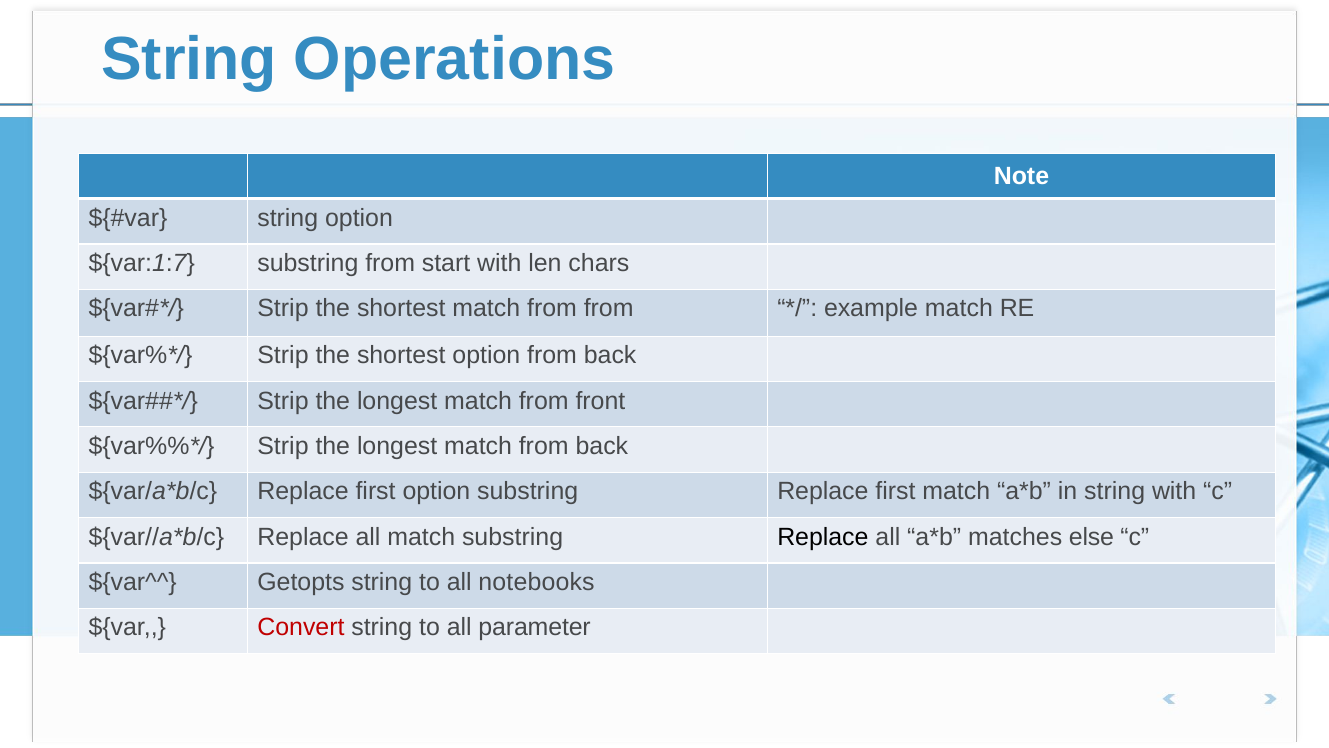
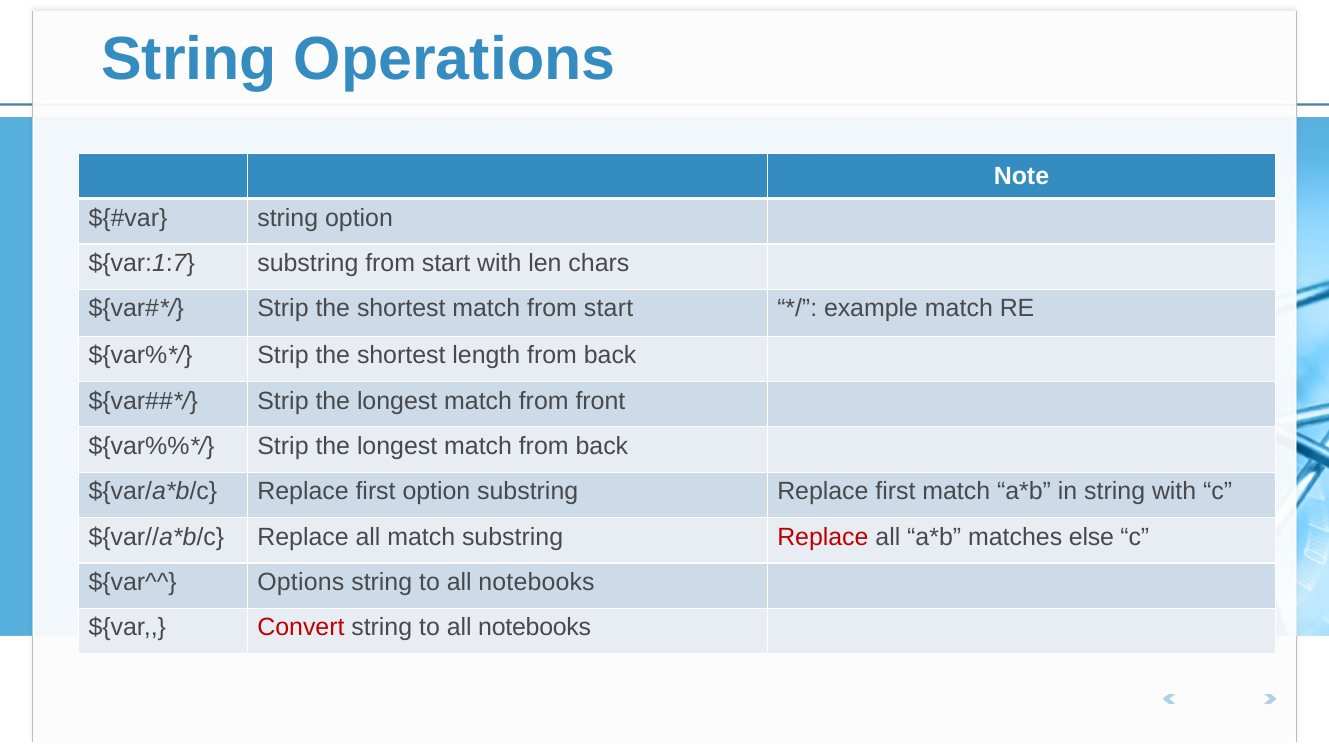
match from from: from -> start (609, 308)
shortest option: option -> length (486, 355)
Replace colour: black -> red (823, 537)
Getopts: Getopts -> Options (301, 582)
parameter: parameter -> notebooks (535, 627)
